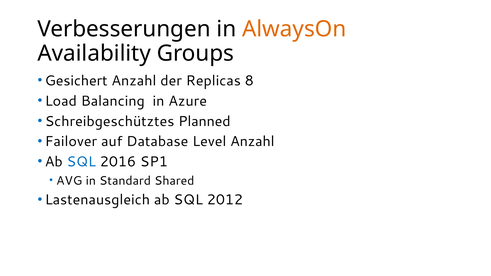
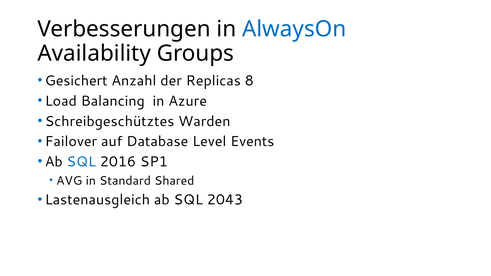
AlwaysOn colour: orange -> blue (294, 29)
Planned: Planned -> Warden (204, 121)
Level Anzahl: Anzahl -> Events (252, 142)
2012: 2012 -> 2043 (225, 200)
